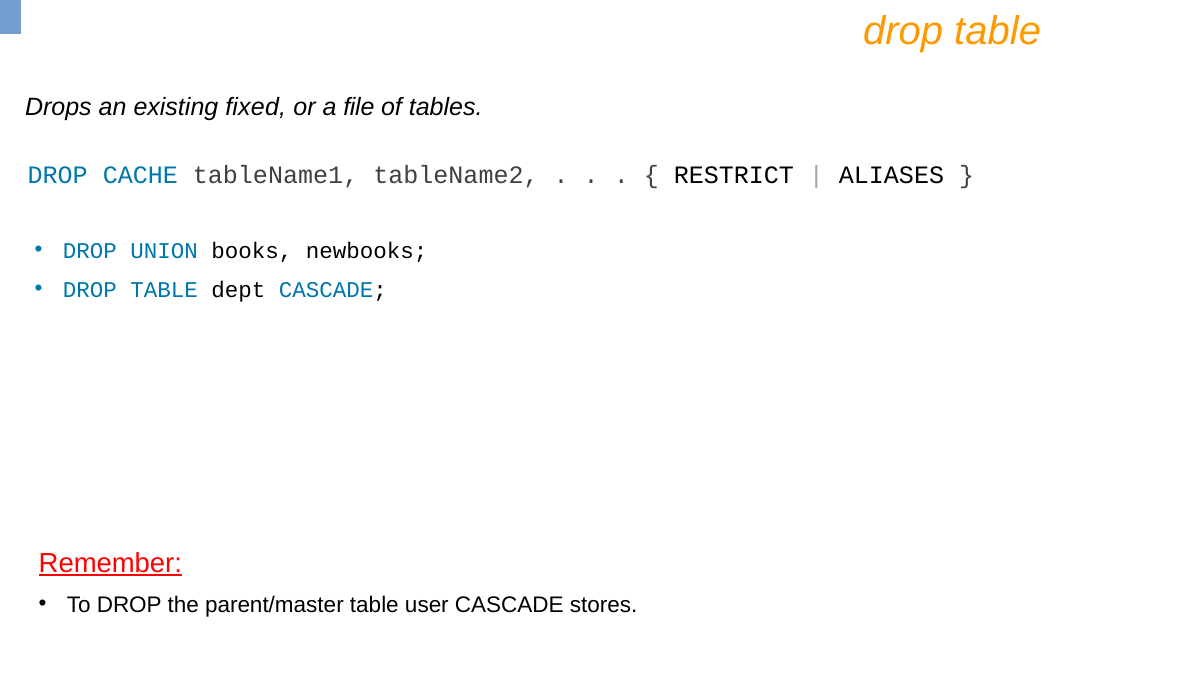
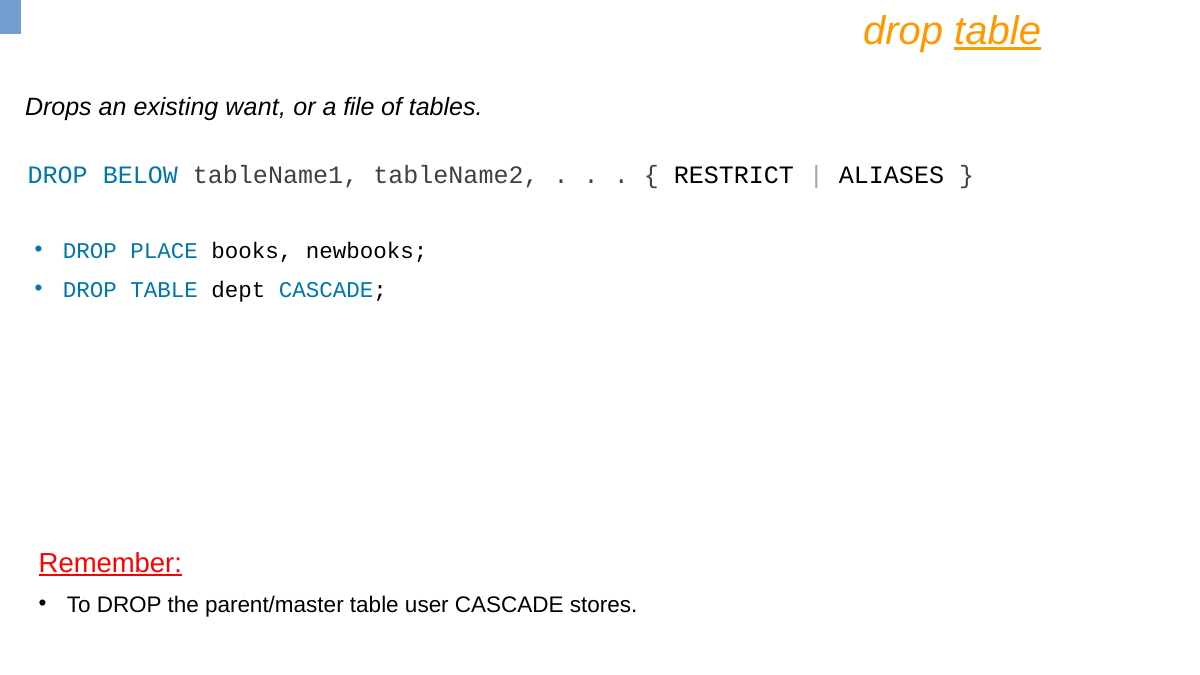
table underline: none -> present (998, 31)
fixed: fixed -> want (256, 107)
CACHE: CACHE -> BELOW (140, 175)
UNION: UNION -> PLACE (164, 251)
